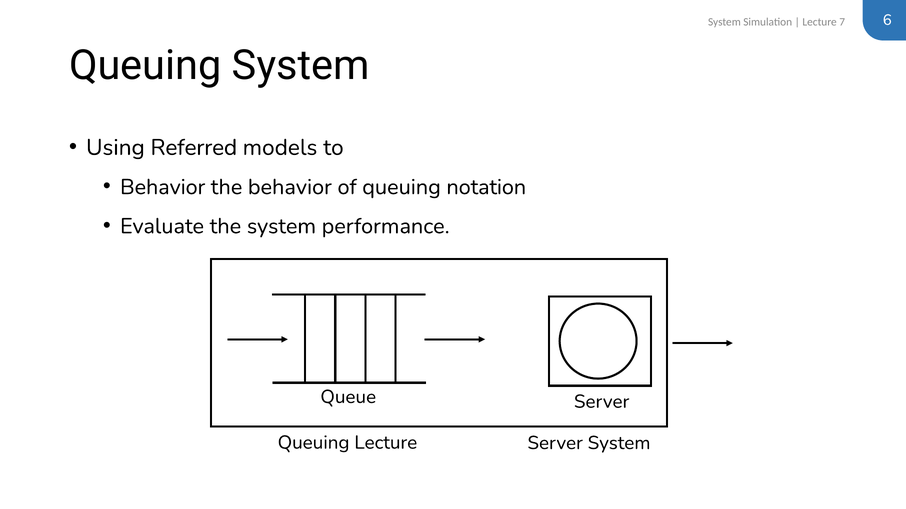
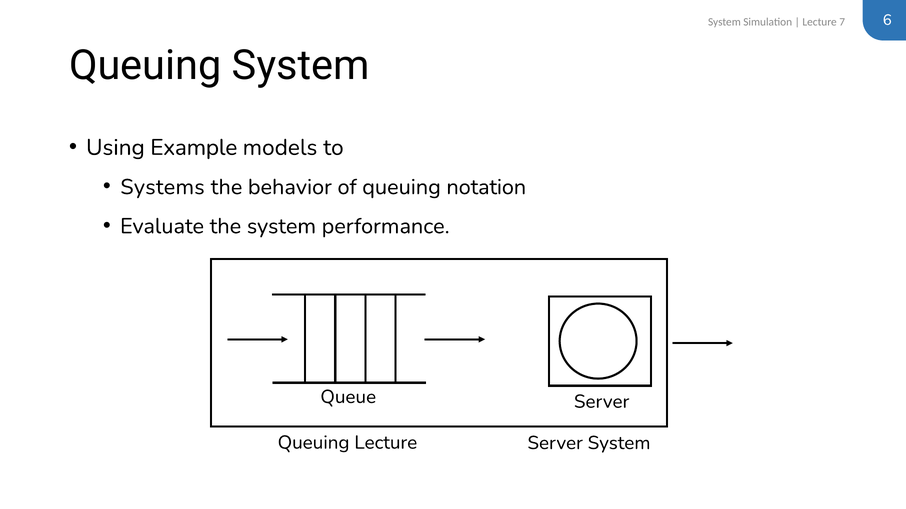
Referred: Referred -> Example (194, 148)
Behavior: Behavior -> Systems (162, 187)
